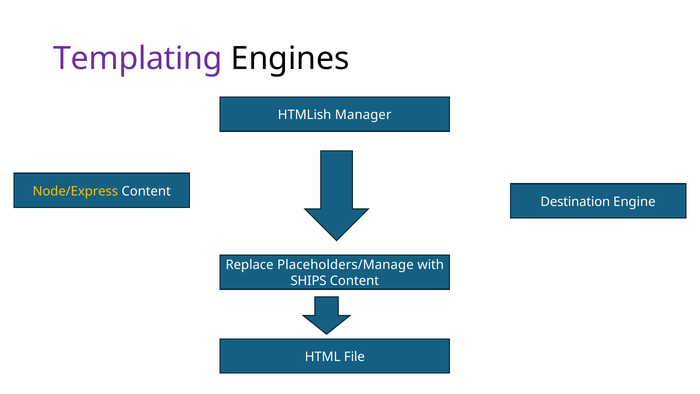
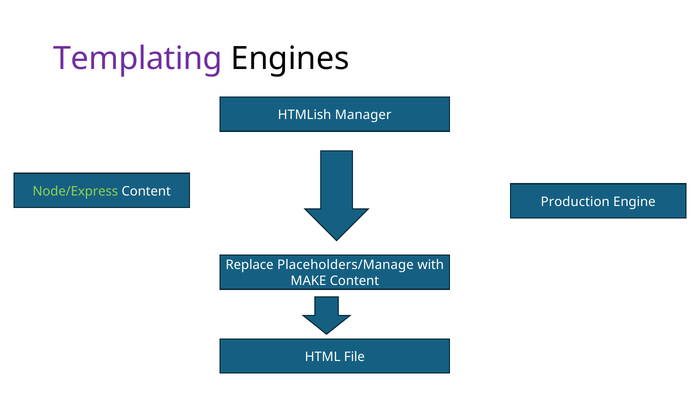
Node/Express colour: yellow -> light green (75, 191)
Destination: Destination -> Production (575, 202)
SHIPS: SHIPS -> MAKE (308, 281)
